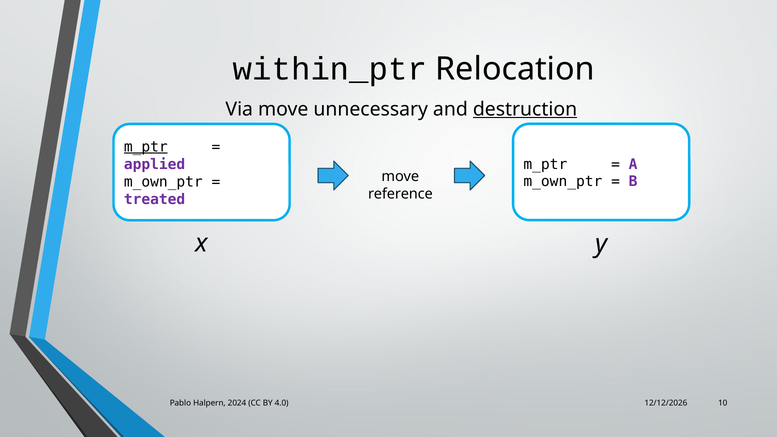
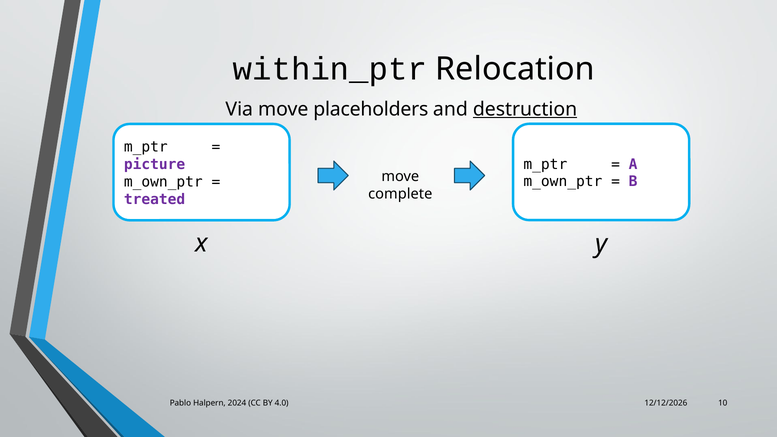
unnecessary: unnecessary -> placeholders (371, 109)
m_ptr underline: present -> none (146, 147)
applied: applied -> picture (155, 164)
reference: reference -> complete (400, 194)
